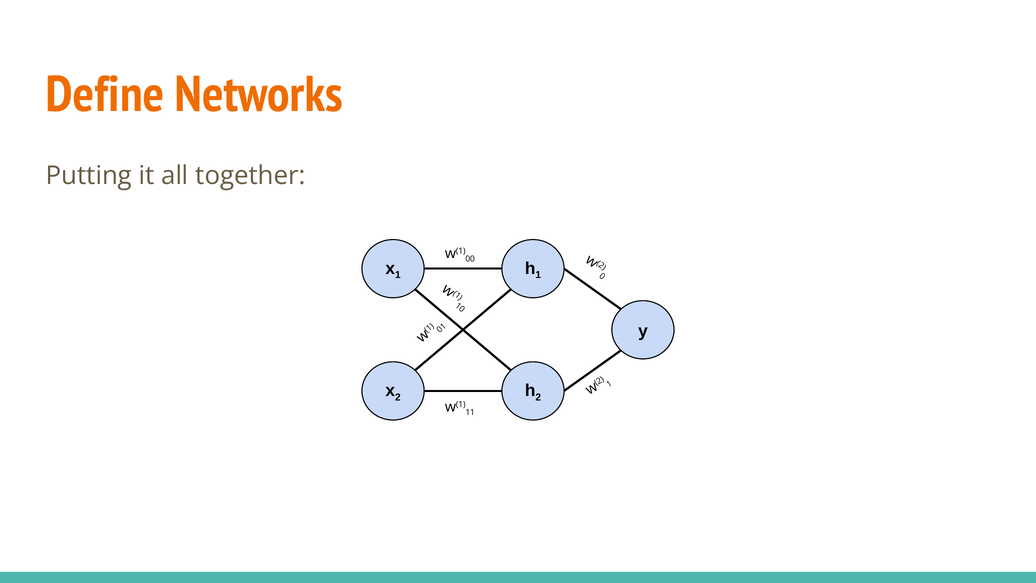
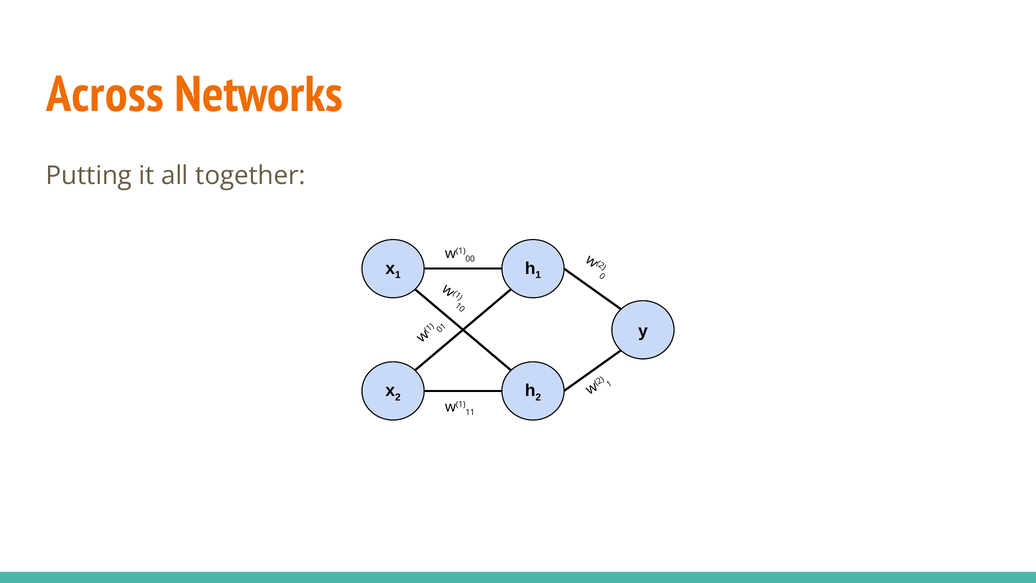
Define: Define -> Across (105, 95)
